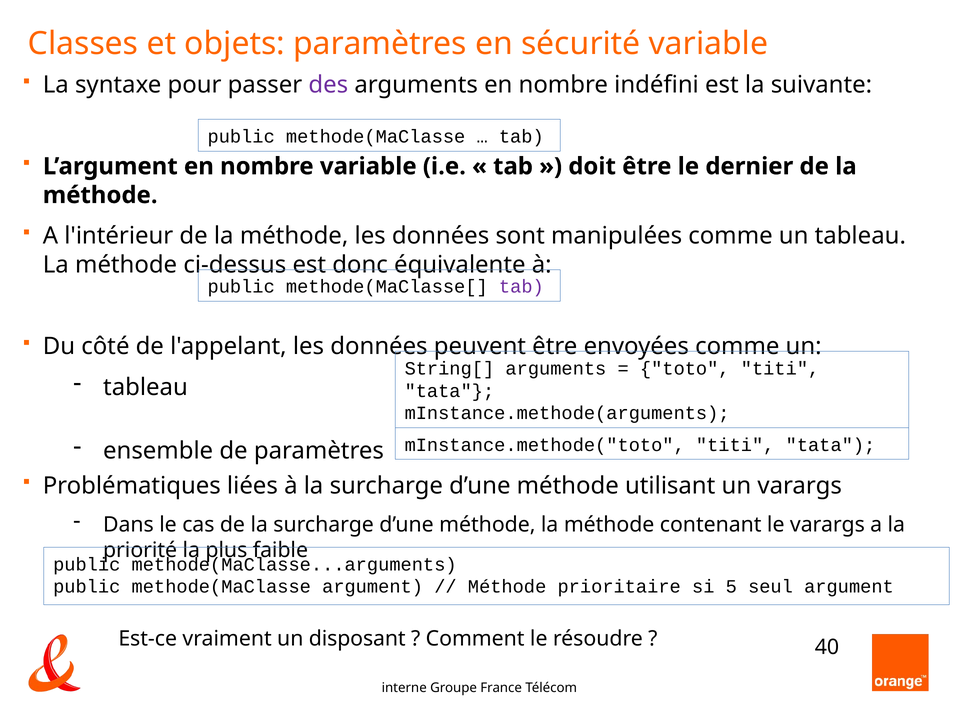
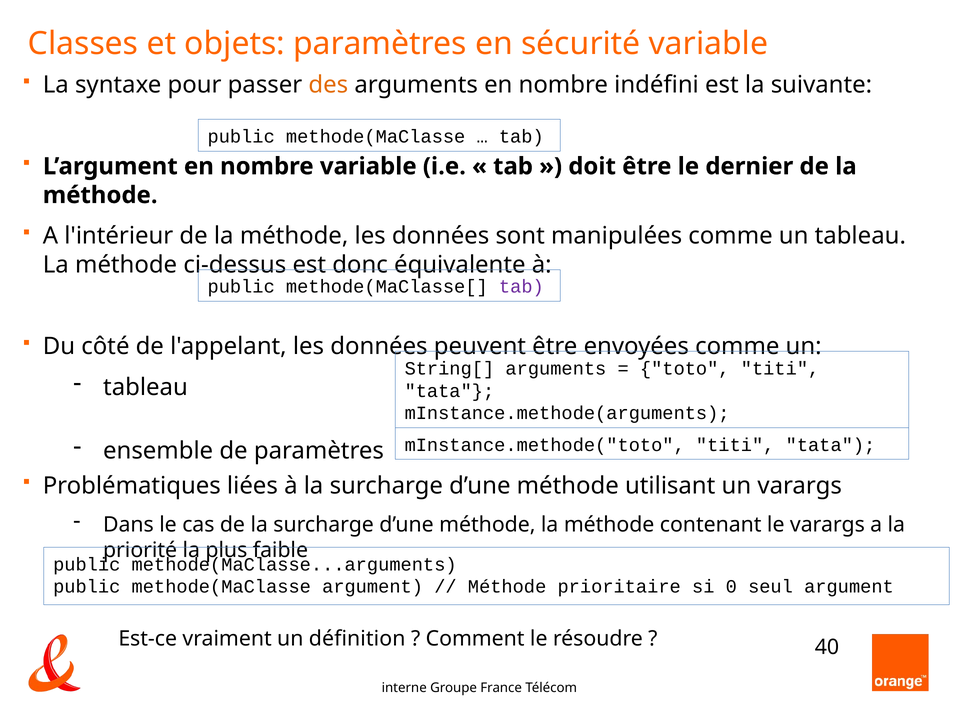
des colour: purple -> orange (328, 85)
5: 5 -> 0 (731, 586)
disposant: disposant -> définition (357, 638)
